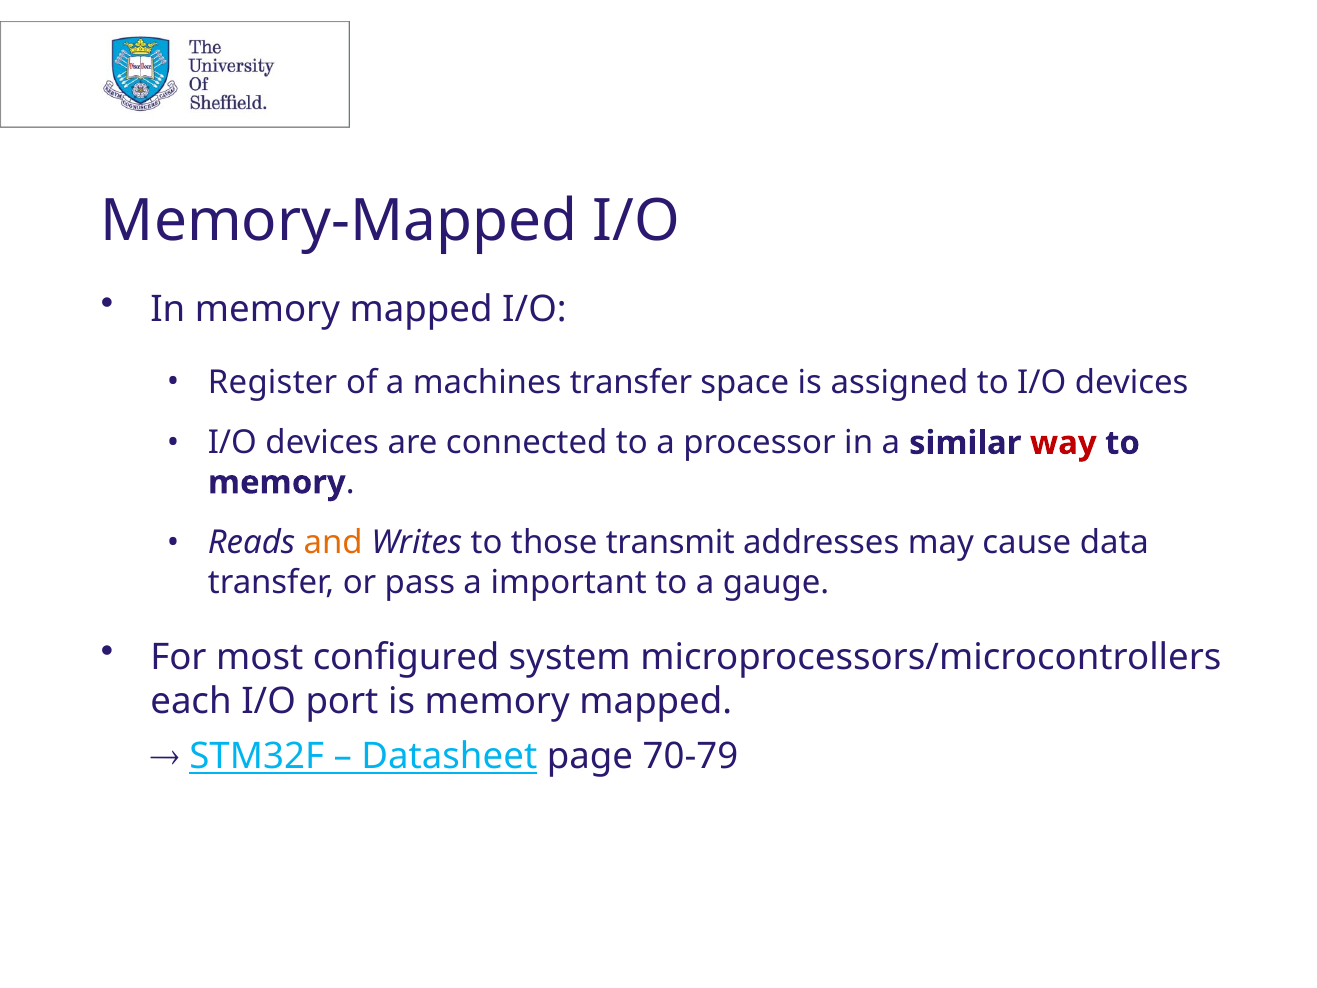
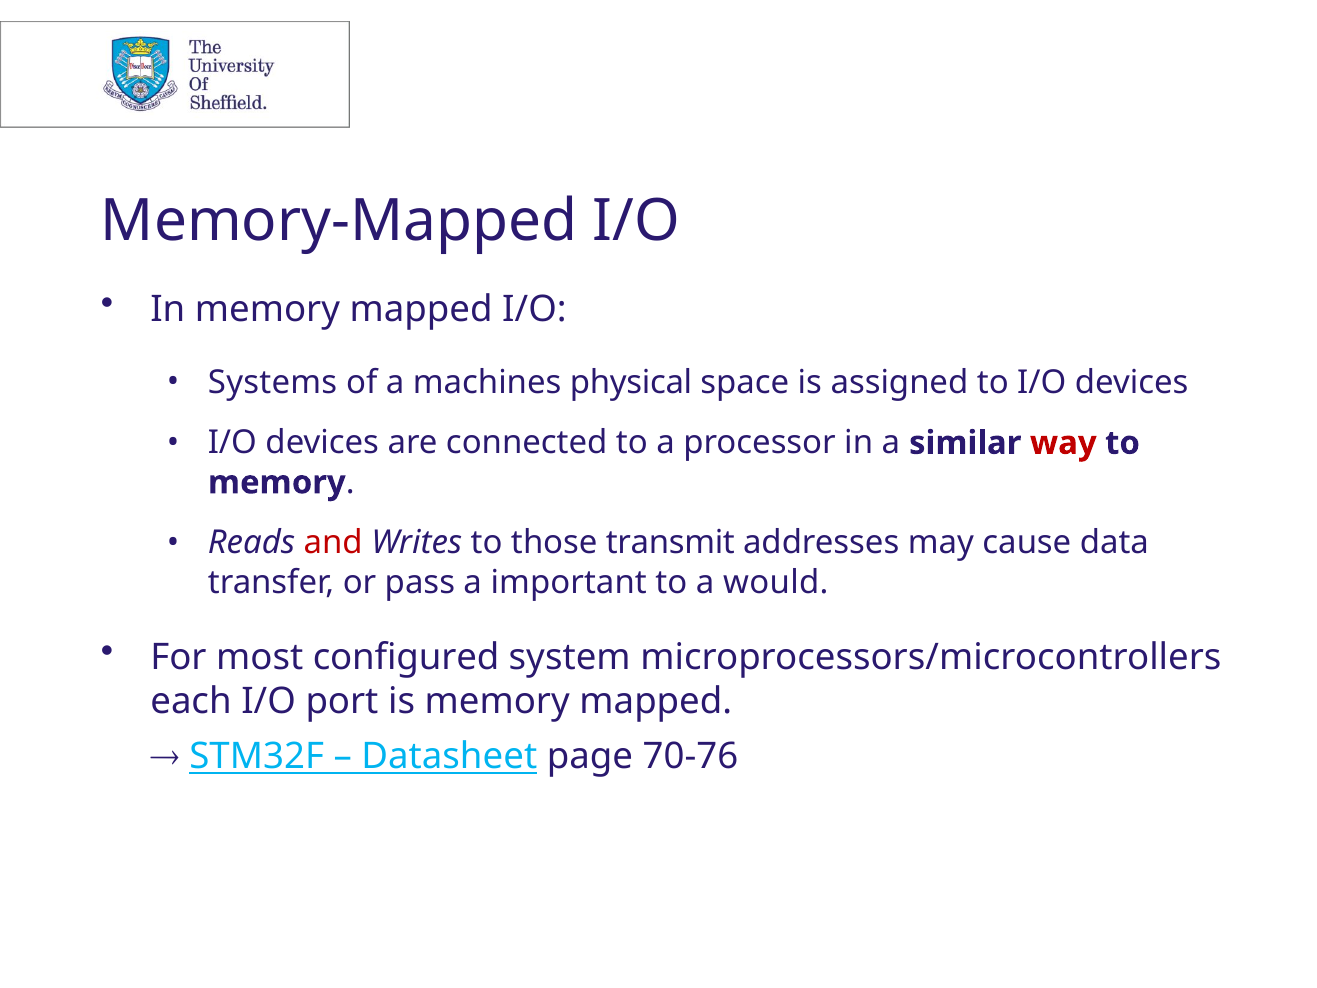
Register: Register -> Systems (273, 382)
machines transfer: transfer -> physical (631, 382)
and colour: orange -> red (333, 543)
gauge: gauge -> would (776, 582)
70-79: 70-79 -> 70-76 (690, 756)
